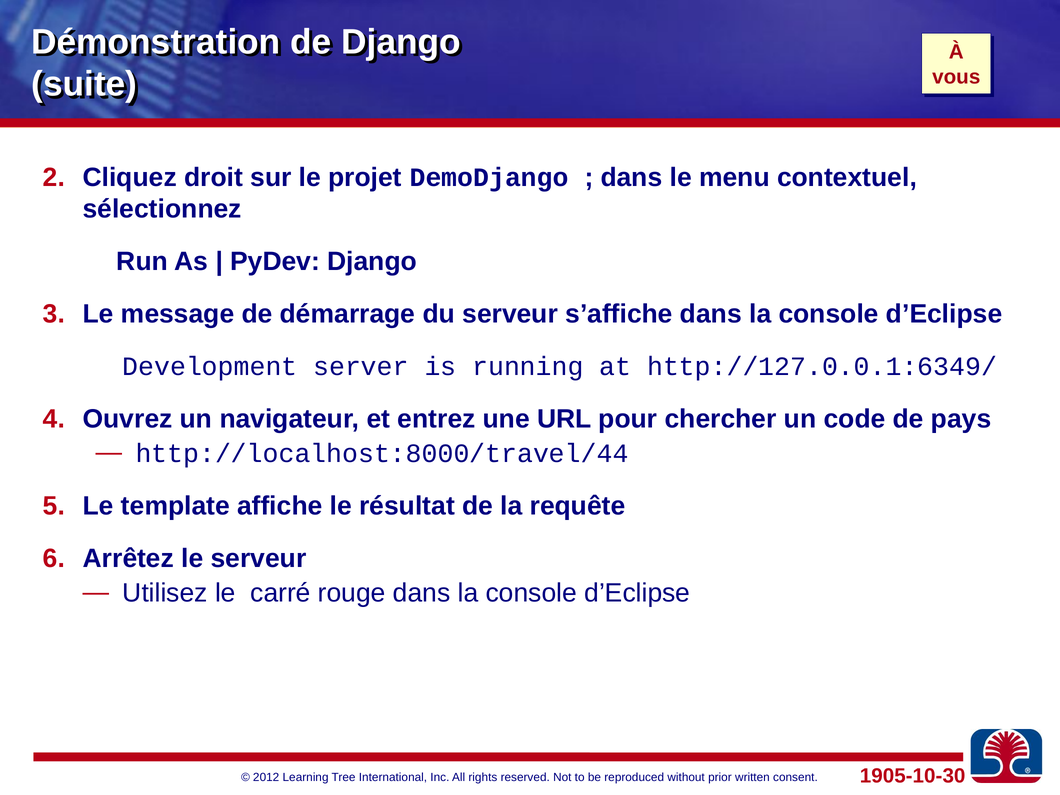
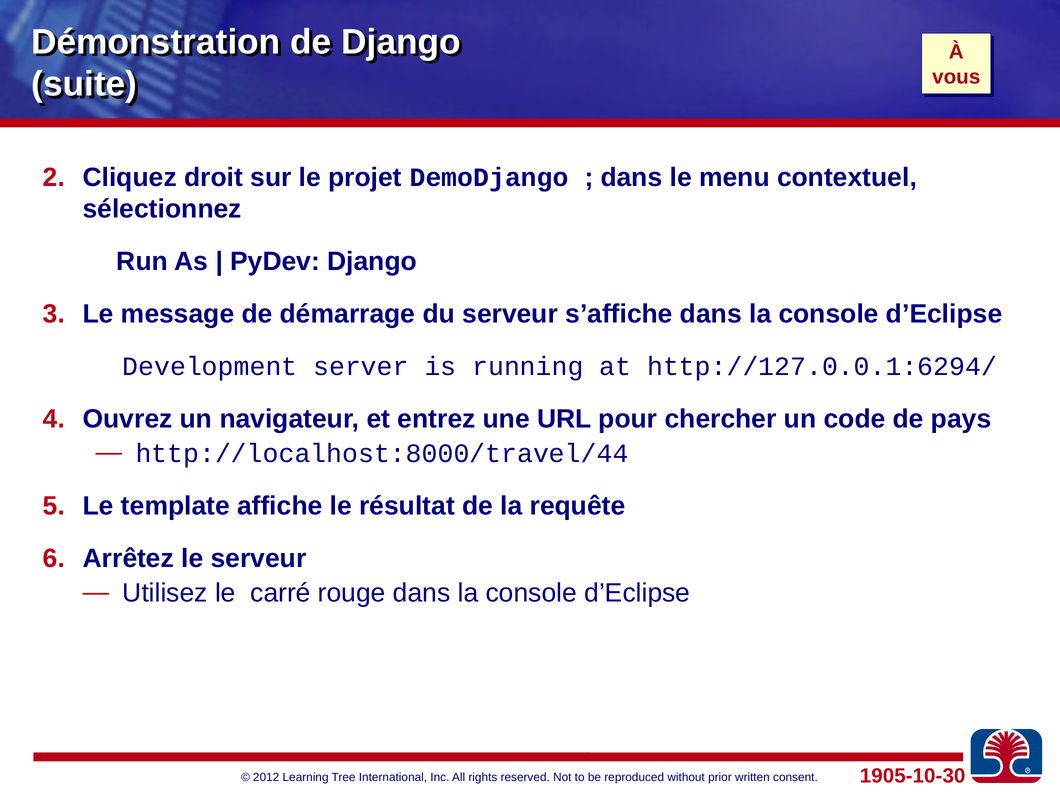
http://127.0.0.1:6349/: http://127.0.0.1:6349/ -> http://127.0.0.1:6294/ (822, 366)
